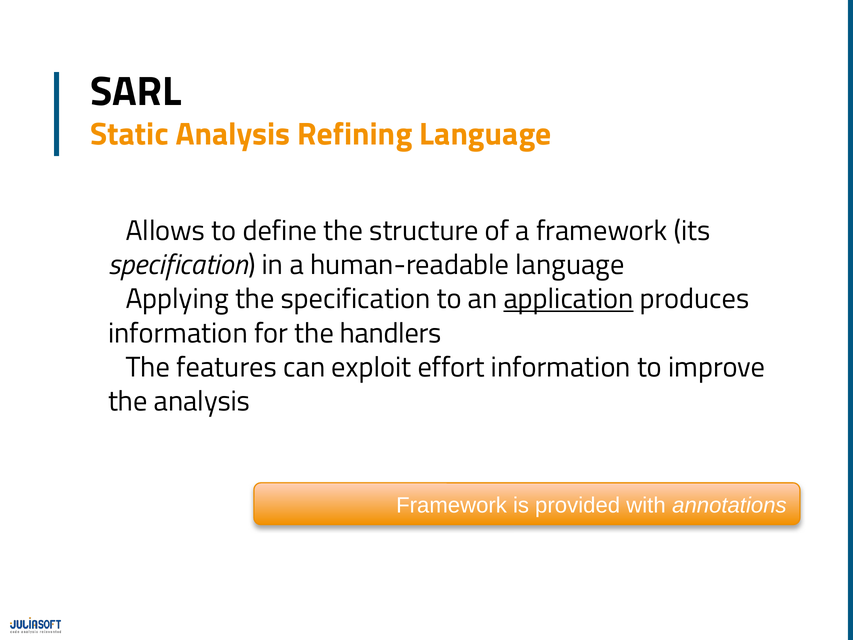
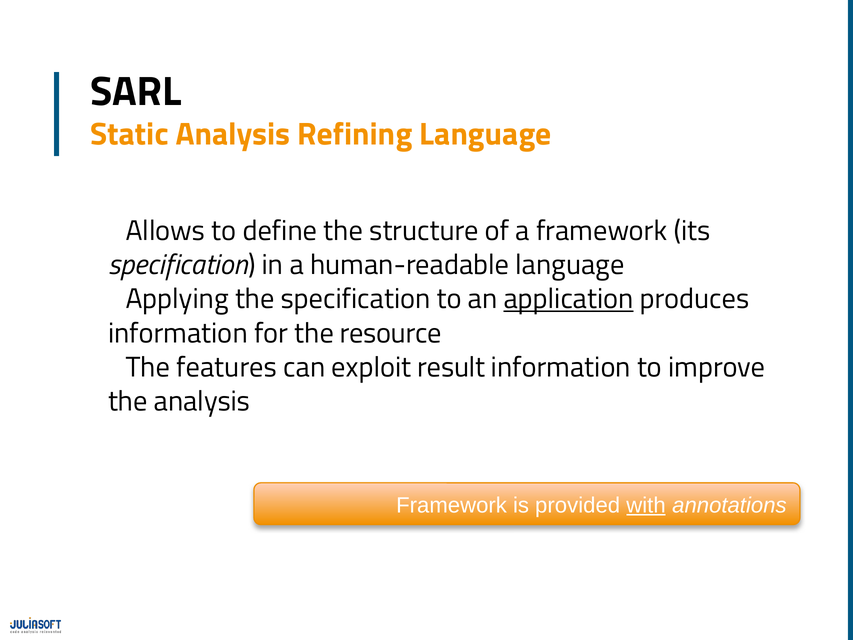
handlers: handlers -> resource (391, 333)
effort: effort -> result (451, 367)
with underline: none -> present (646, 505)
